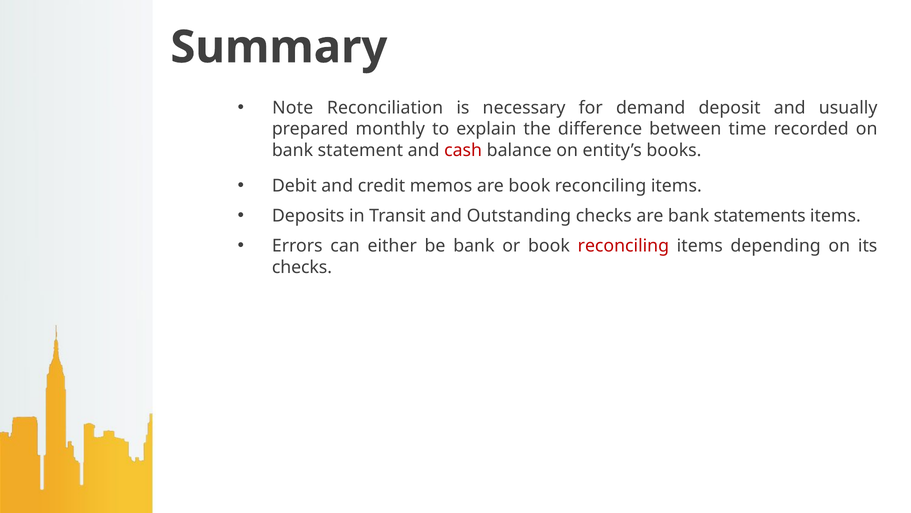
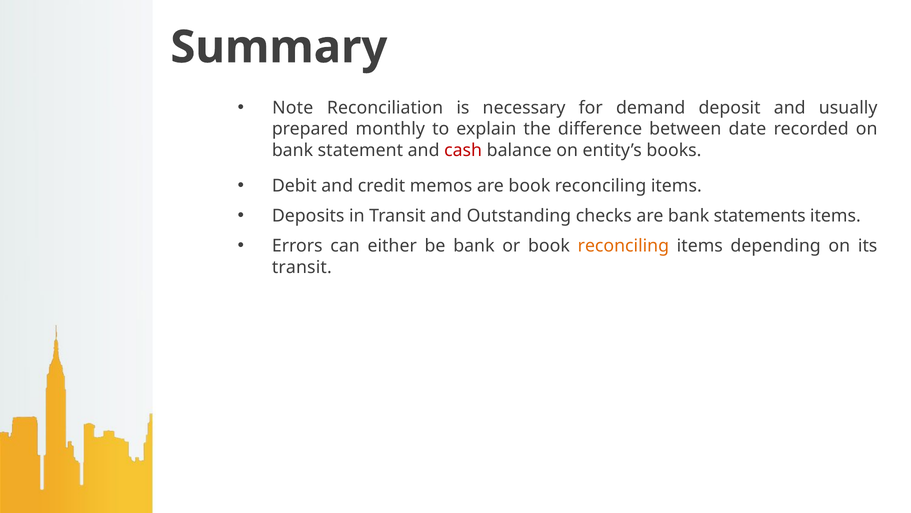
time: time -> date (747, 129)
reconciling colour: red -> orange (623, 246)
checks: checks -> transit (302, 267)
